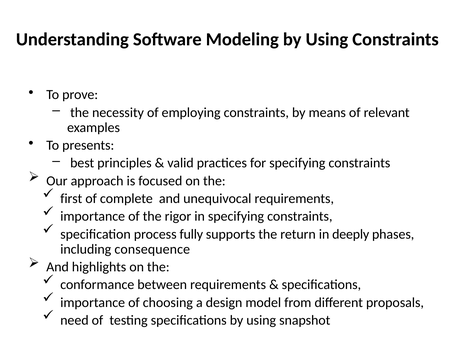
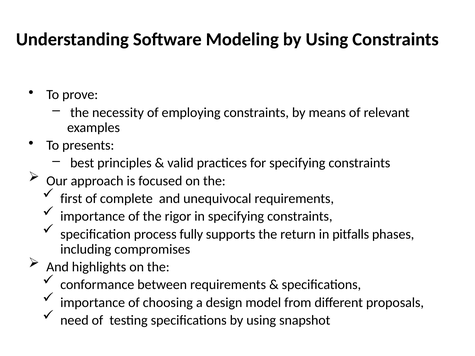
deeply: deeply -> pitfalls (351, 234)
consequence: consequence -> compromises (152, 249)
